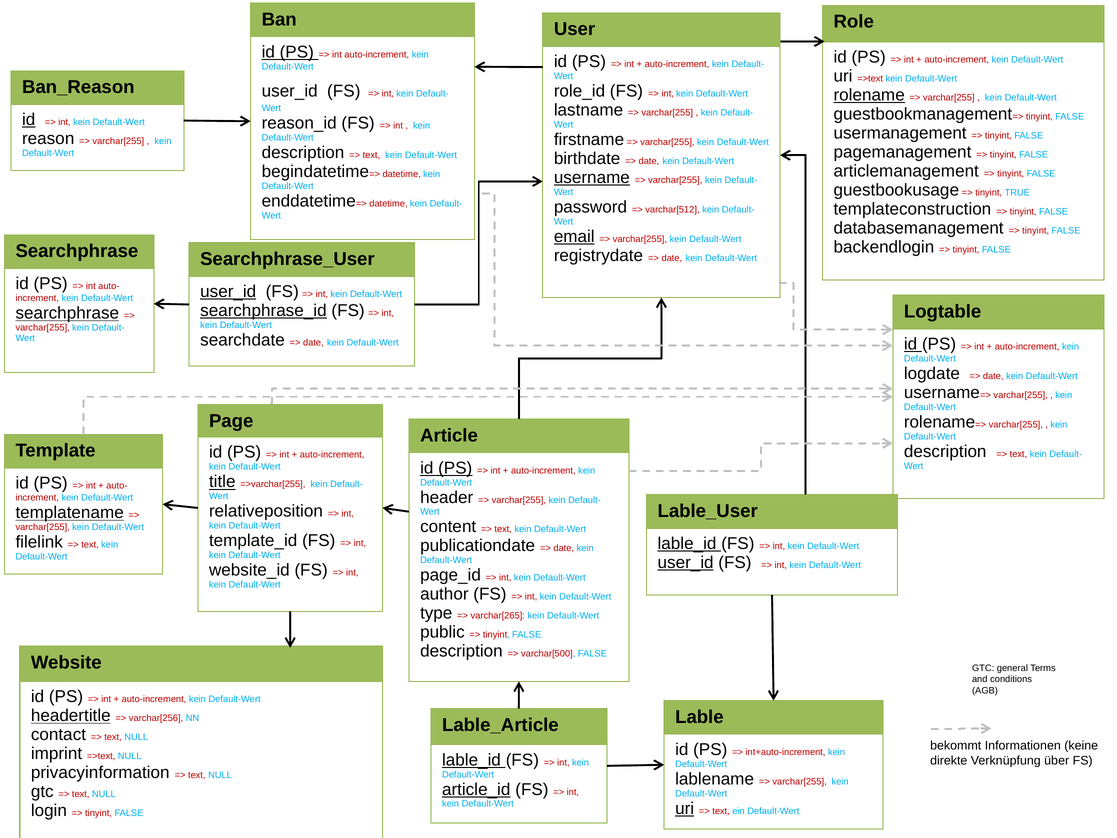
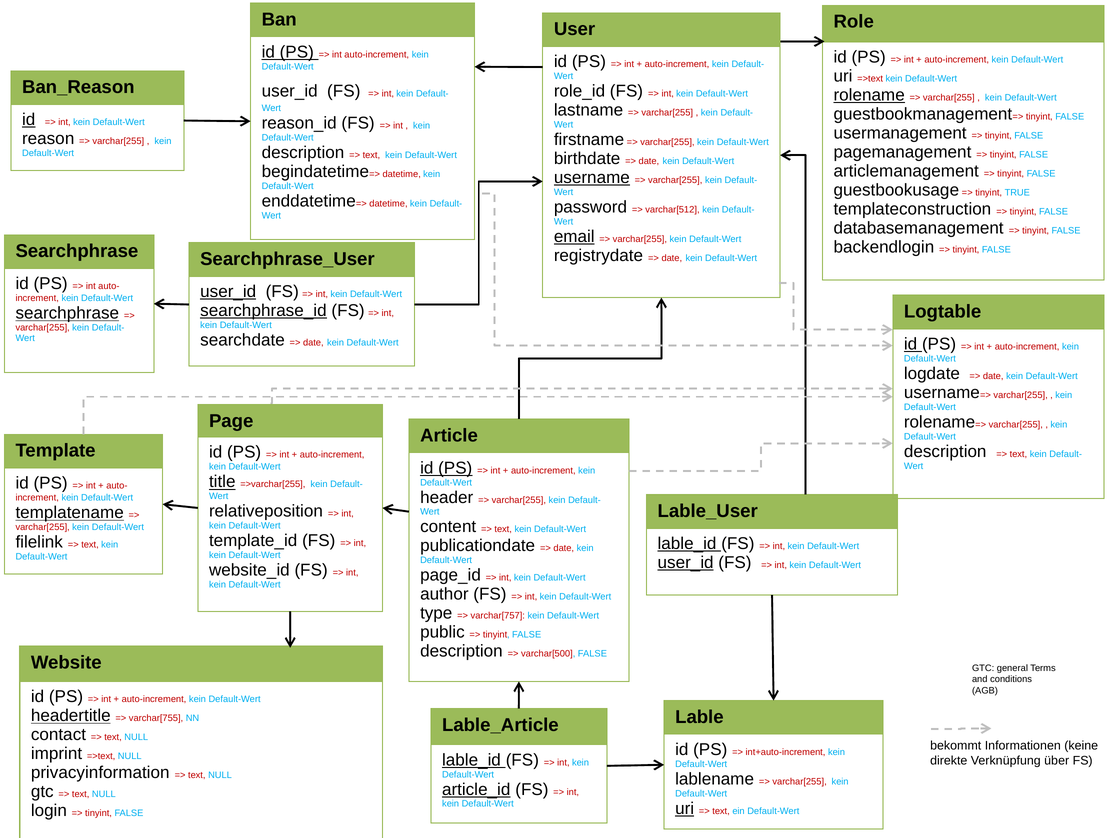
varchar[265: varchar[265 -> varchar[757 (498, 616)
varchar[256: varchar[256 -> varchar[755 (156, 718)
